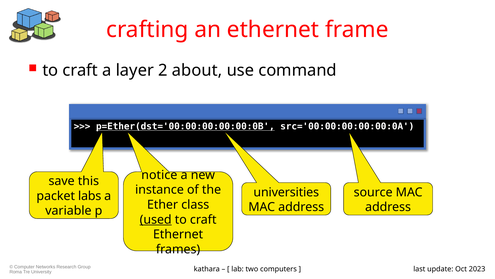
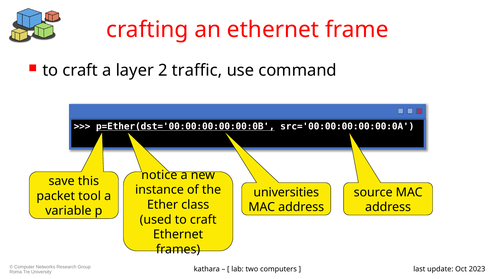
about: about -> traffic (197, 70)
labs: labs -> tool (90, 196)
used underline: present -> none (156, 219)
